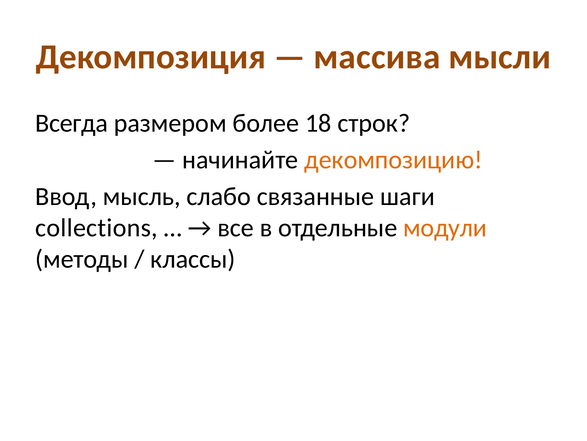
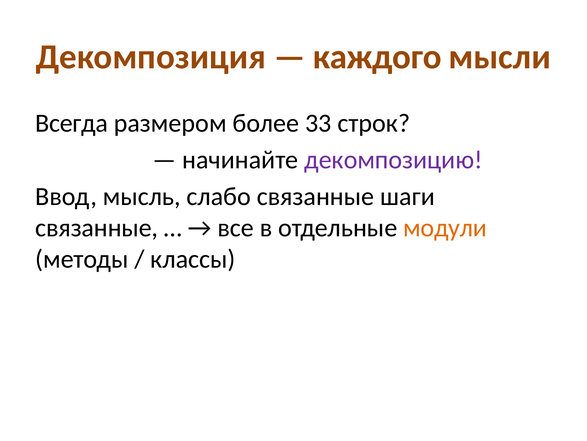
массива: массива -> каждого (377, 57)
18: 18 -> 33 (318, 123)
декомпозицию colour: orange -> purple (393, 160)
collections: collections -> связанные (97, 228)
